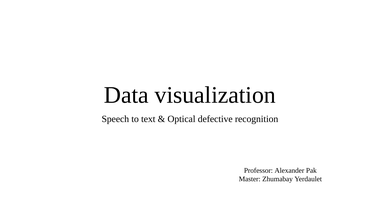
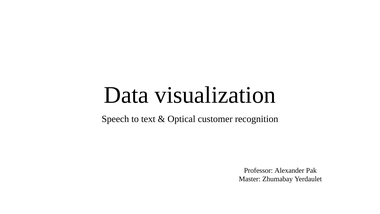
defective: defective -> customer (215, 119)
